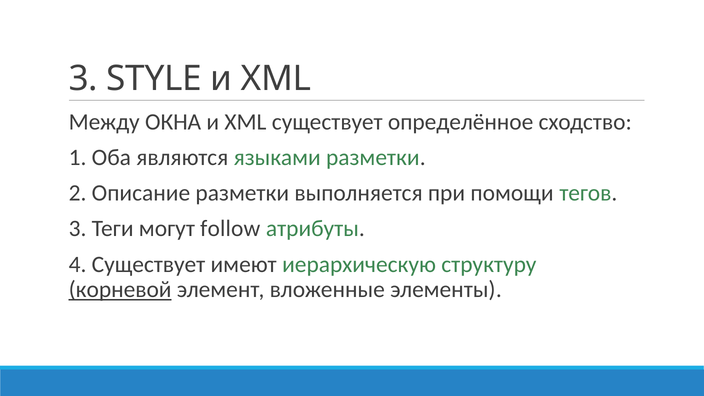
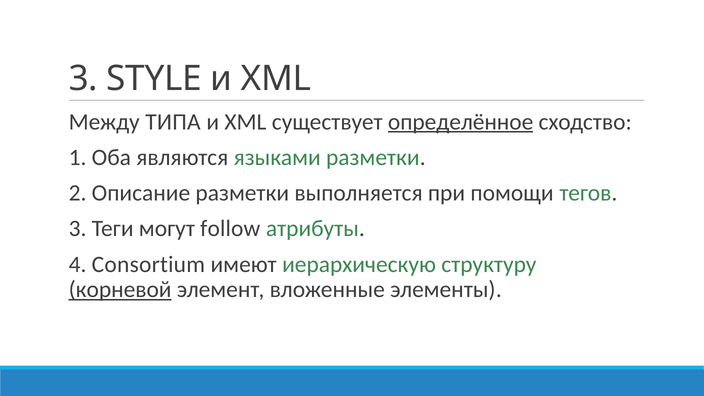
ОКНА: ОКНА -> ТИПА (173, 122)
определённое underline: none -> present (461, 122)
4 Существует: Существует -> Consortium (148, 264)
